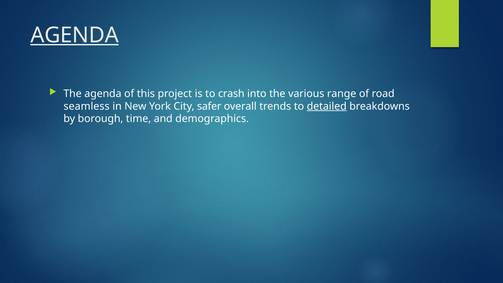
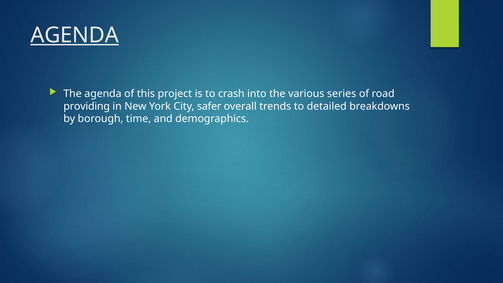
range: range -> series (342, 94)
seamless: seamless -> providing (87, 106)
detailed underline: present -> none (327, 106)
